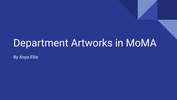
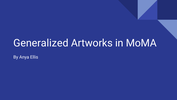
Department: Department -> Generalized (41, 43)
